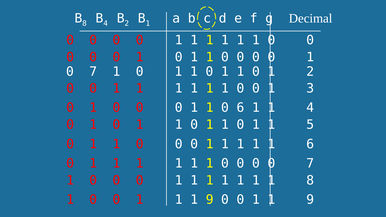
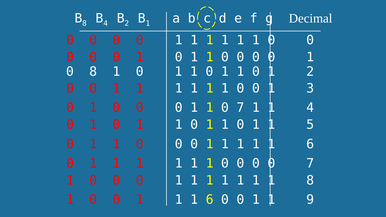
7: 7 -> 8 (93, 72)
1 0 6: 6 -> 7 (241, 108)
9: 9 -> 6 (210, 200)
